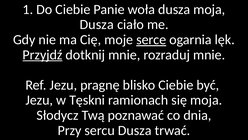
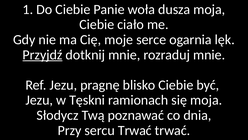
Dusza: Dusza -> Ciebie (97, 24)
serce underline: present -> none (151, 40)
sercu Dusza: Dusza -> Trwać (135, 130)
